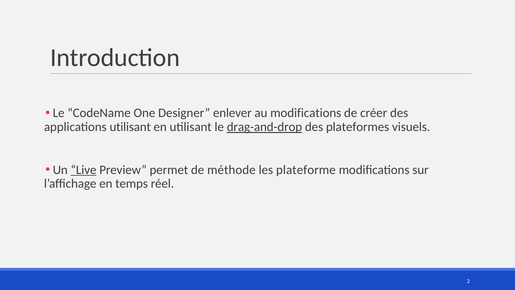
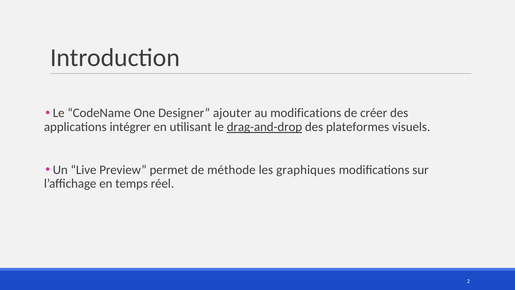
enlever: enlever -> ajouter (232, 113)
applications utilisant: utilisant -> intégrer (130, 127)
Live underline: present -> none (84, 170)
plateforme: plateforme -> graphiques (306, 170)
